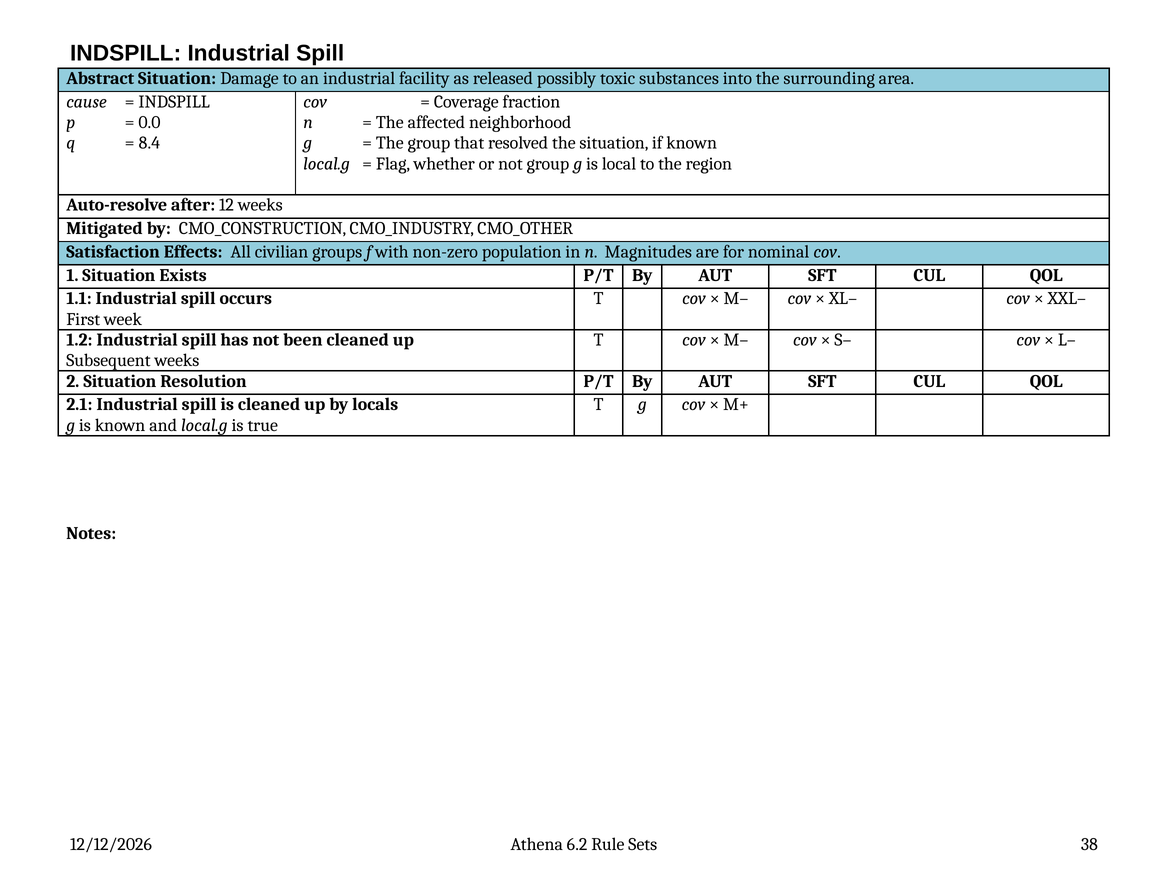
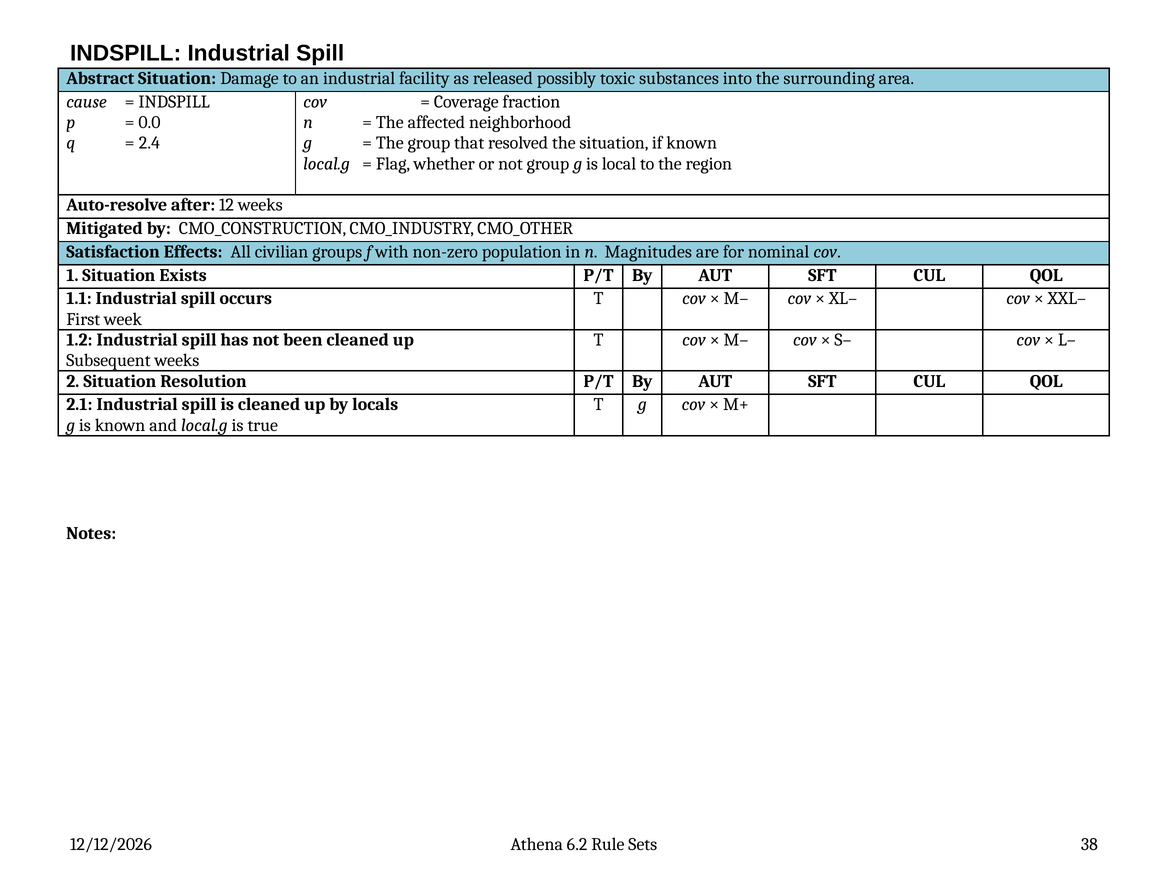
8.4: 8.4 -> 2.4 (149, 143)
